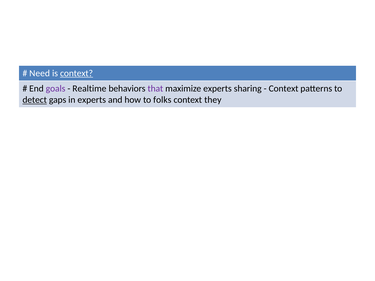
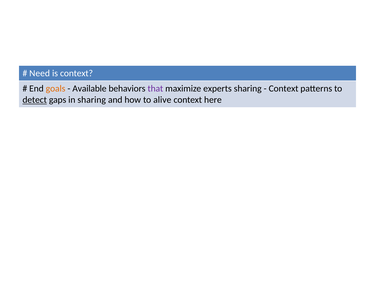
context underline: present -> none (77, 73)
goals colour: purple -> orange (56, 89)
Realtime: Realtime -> Available (89, 89)
in experts: experts -> sharing (92, 100)
folks: folks -> alive (162, 100)
they: they -> here (213, 100)
